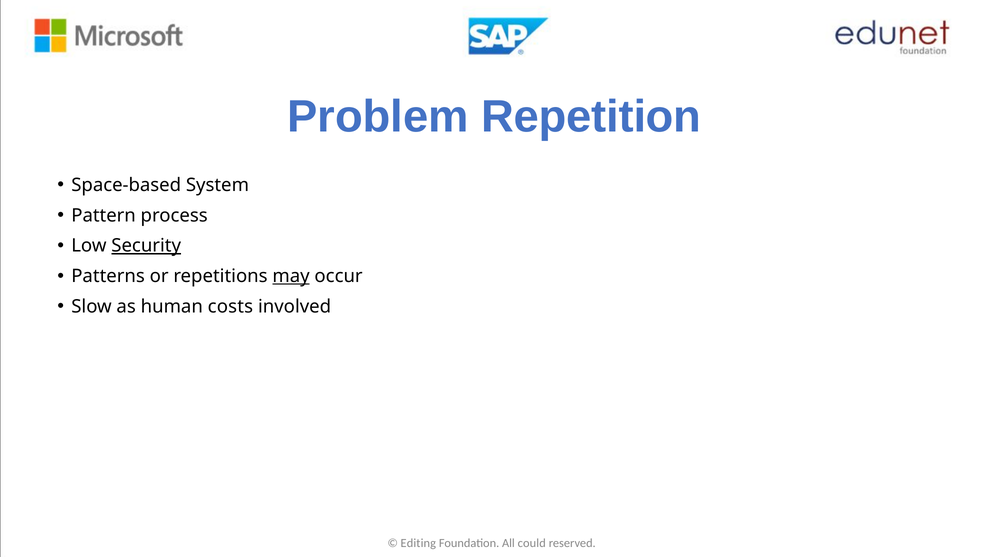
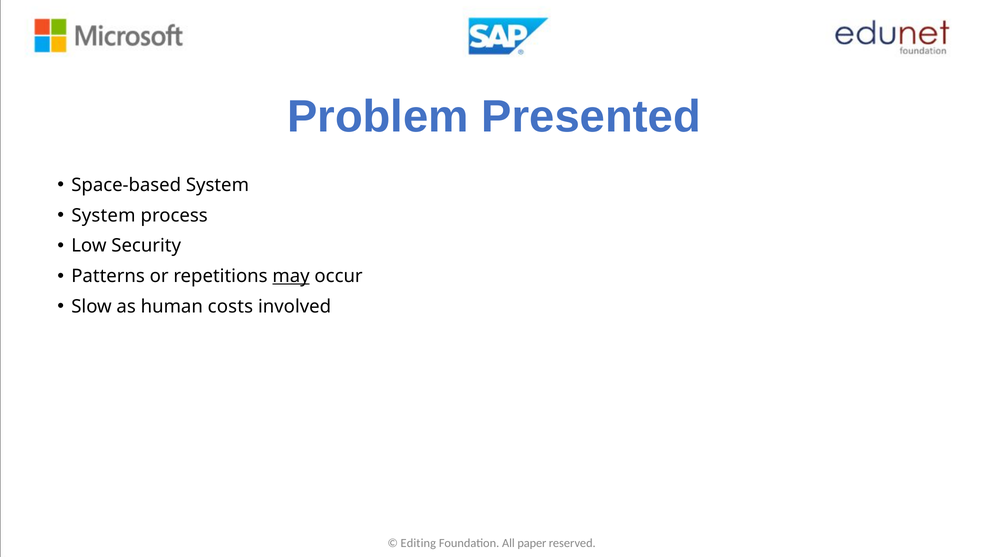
Repetition: Repetition -> Presented (591, 117)
Pattern: Pattern -> System (103, 216)
Security underline: present -> none (146, 246)
could: could -> paper (532, 543)
